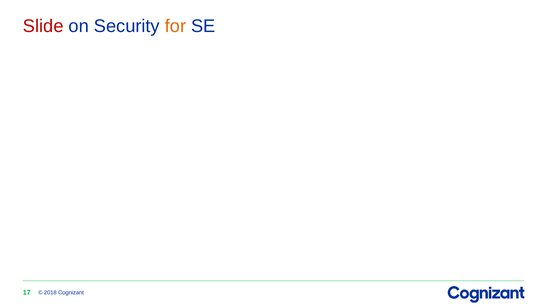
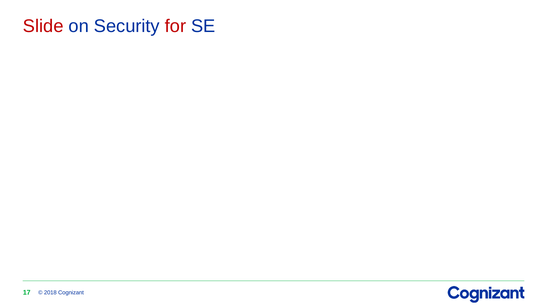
for colour: orange -> red (175, 26)
